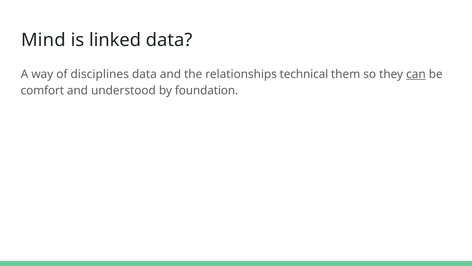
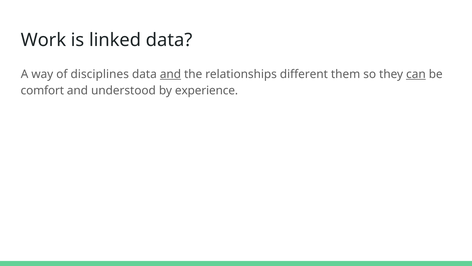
Mind: Mind -> Work (43, 40)
and underline: none -> present (170, 74)
technical: technical -> different (304, 74)
foundation: foundation -> experience (207, 91)
